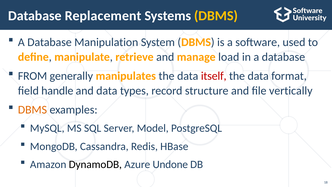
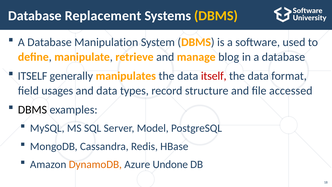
load: load -> blog (229, 57)
FROM: FROM -> ITSELF (33, 76)
handle: handle -> usages (57, 91)
vertically: vertically -> accessed (291, 91)
DBMS colour: orange -> black (32, 110)
DynamoDB colour: black -> orange (95, 164)
